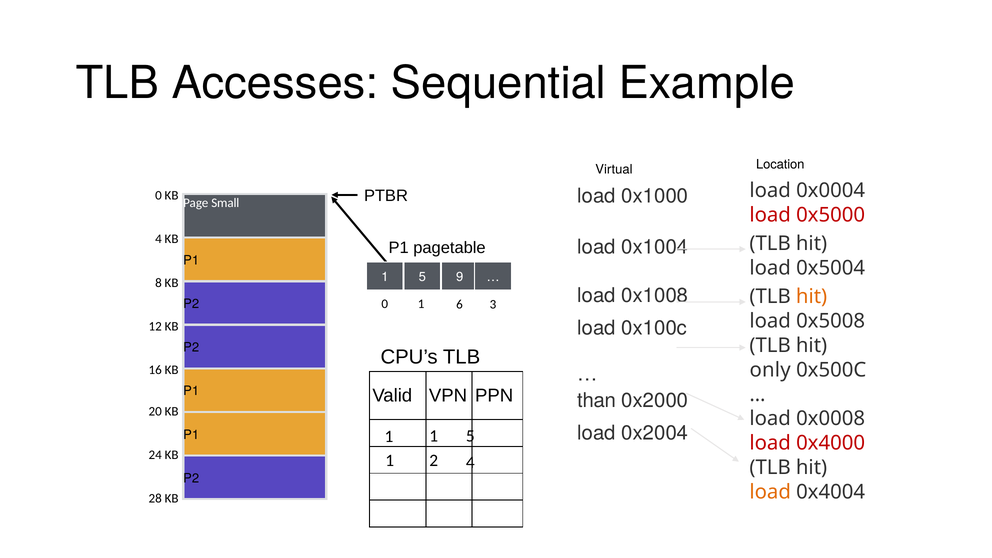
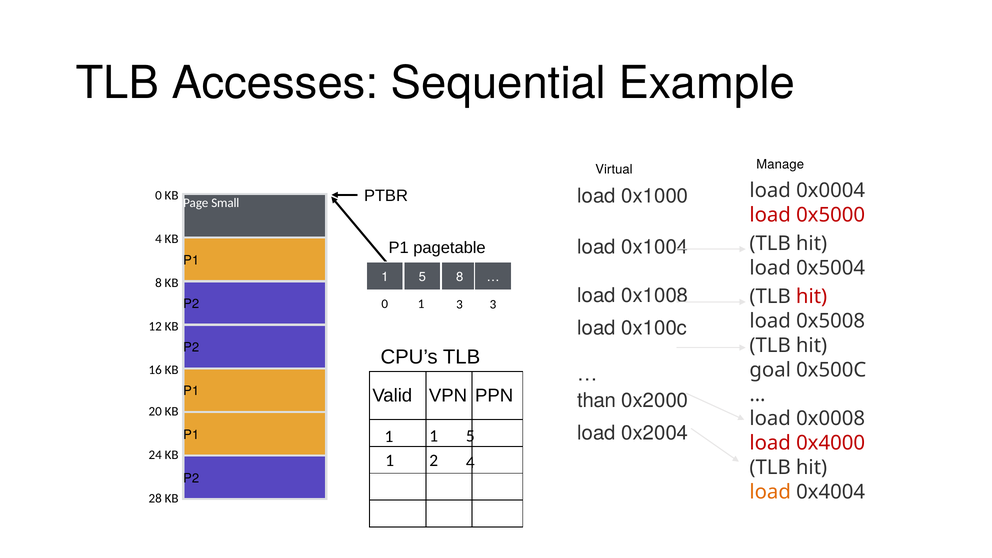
Location: Location -> Manage (780, 164)
5 9: 9 -> 8 (460, 277)
hit colour: orange -> red (812, 297)
1 6: 6 -> 3 (459, 305)
only: only -> goal (770, 370)
